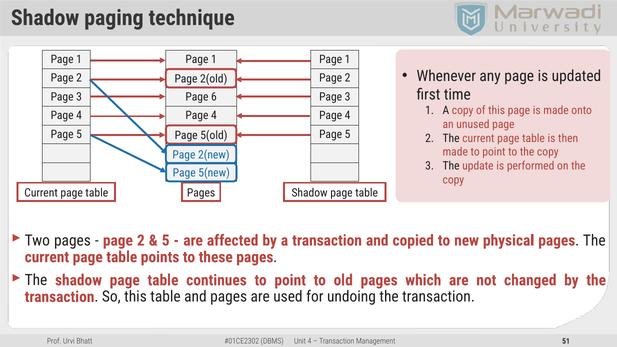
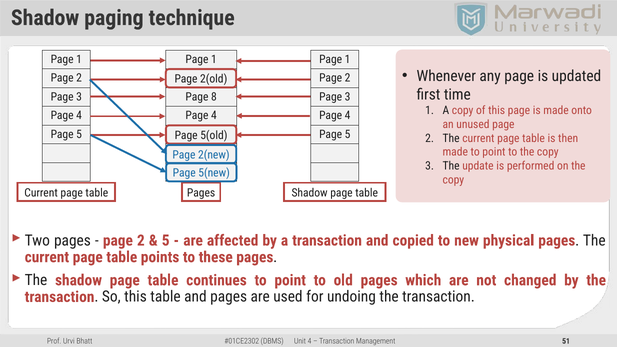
6: 6 -> 8 (214, 97)
